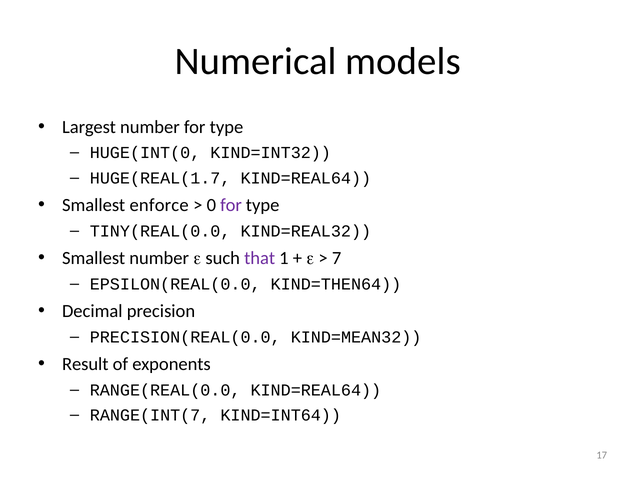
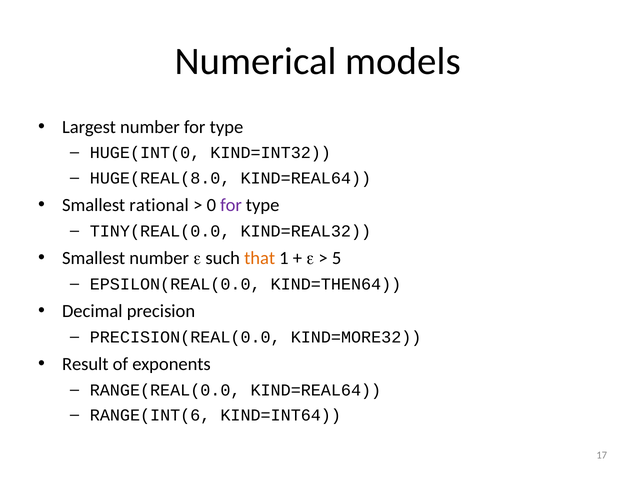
HUGE(REAL(1.7: HUGE(REAL(1.7 -> HUGE(REAL(8.0 (160, 178)
enforce: enforce -> rational (159, 205)
that colour: purple -> orange (260, 258)
7: 7 -> 5 (337, 258)
KIND=MEAN32: KIND=MEAN32 -> KIND=MORE32 (356, 337)
RANGE(INT(7: RANGE(INT(7 -> RANGE(INT(6 (150, 415)
